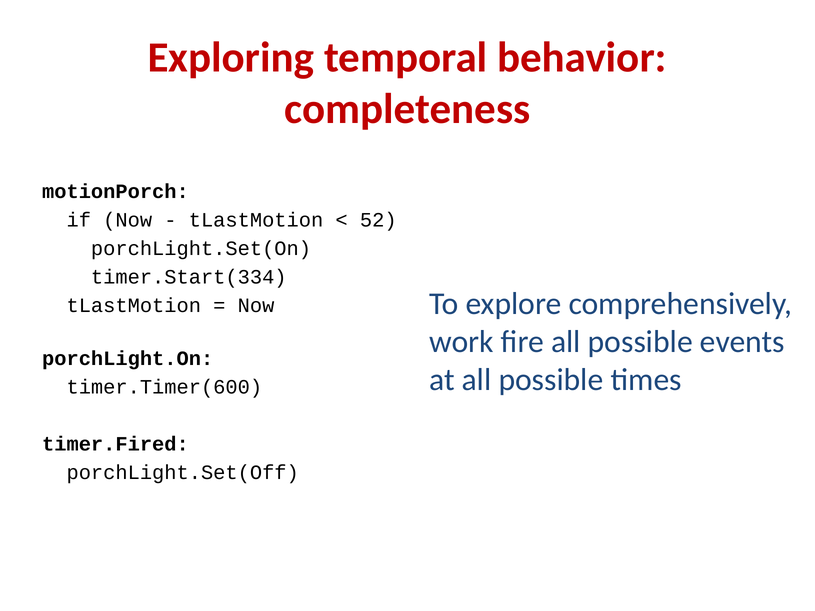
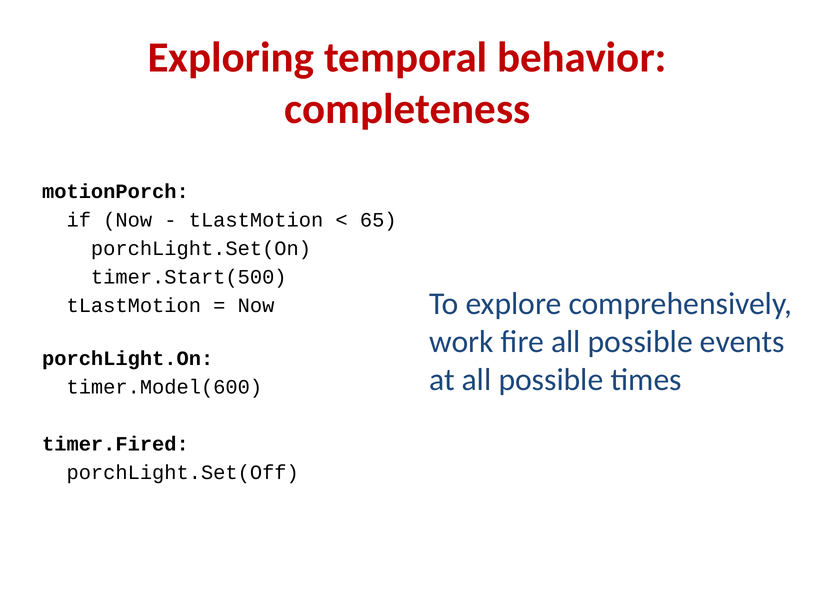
52: 52 -> 65 (378, 220)
timer.Start(334: timer.Start(334 -> timer.Start(500 (189, 277)
timer.Timer(600: timer.Timer(600 -> timer.Model(600 (164, 387)
